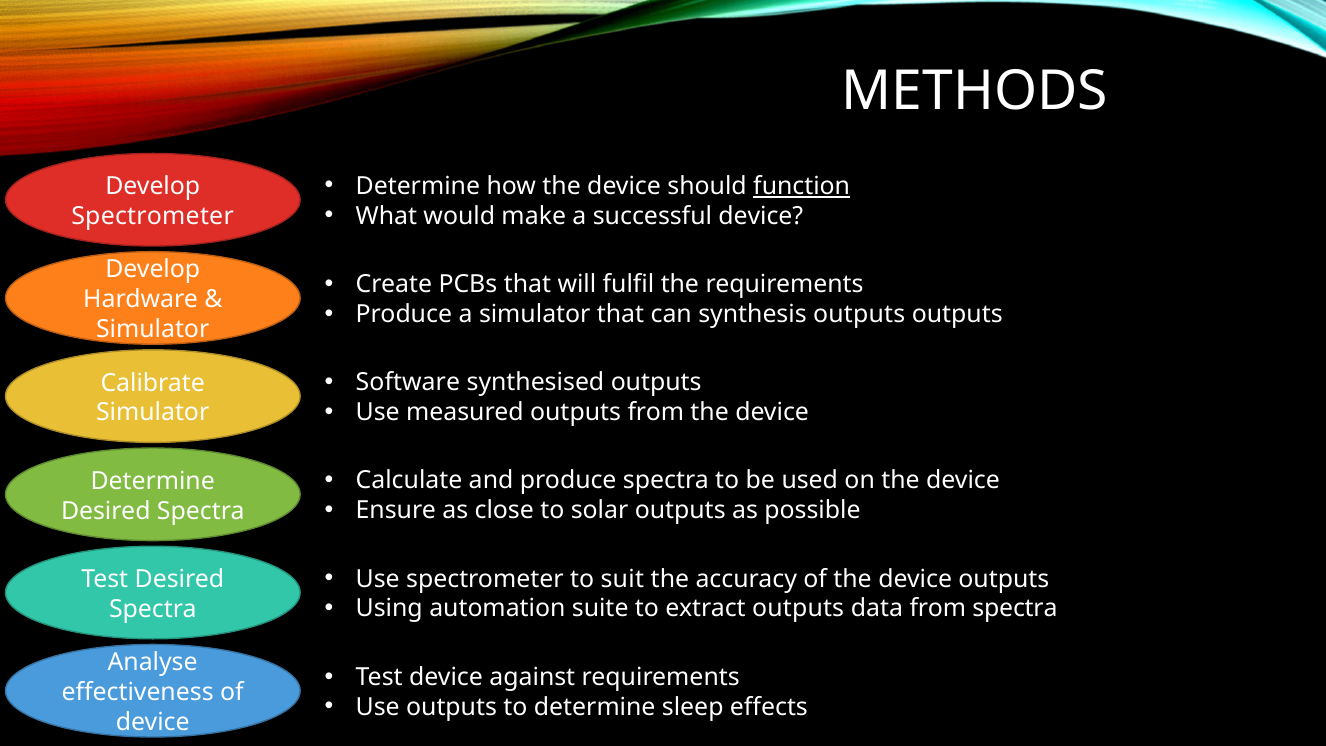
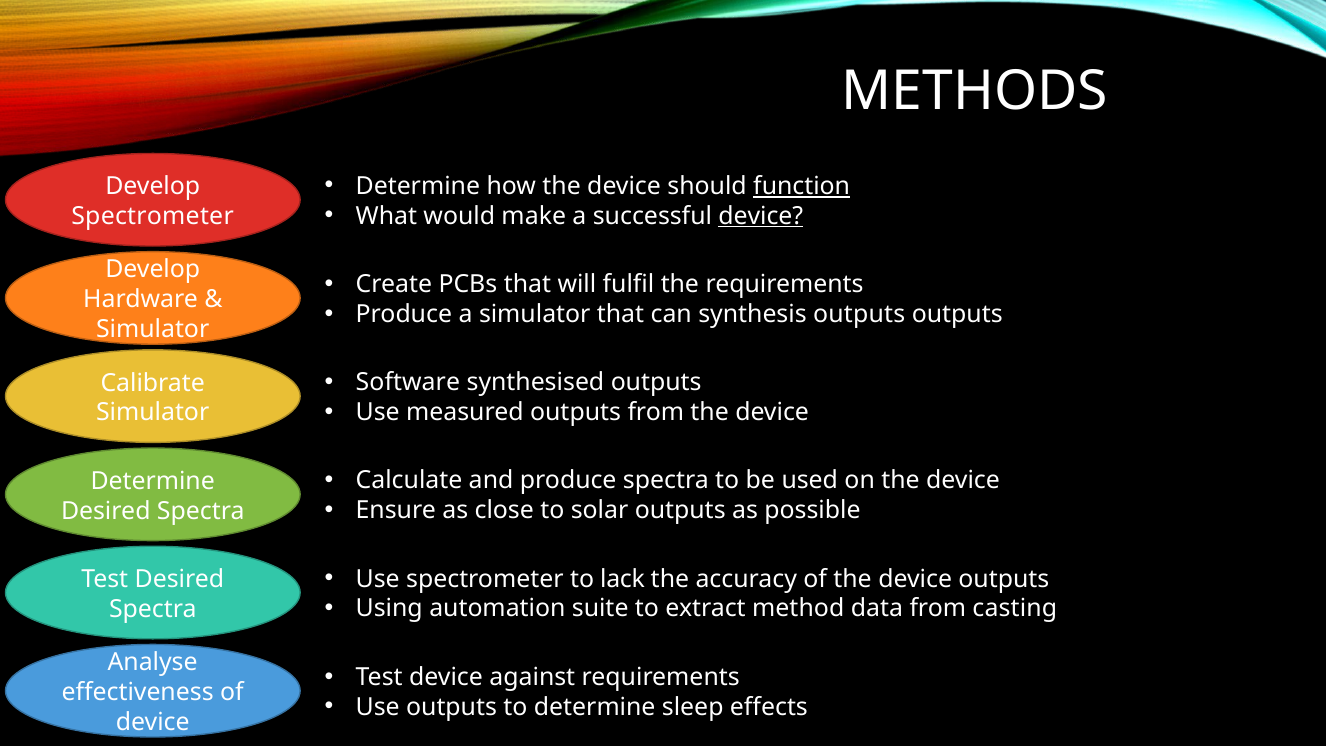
device underline: none -> present (761, 216)
suit: suit -> lack (623, 579)
extract outputs: outputs -> method (798, 609)
from spectra: spectra -> casting (1015, 609)
